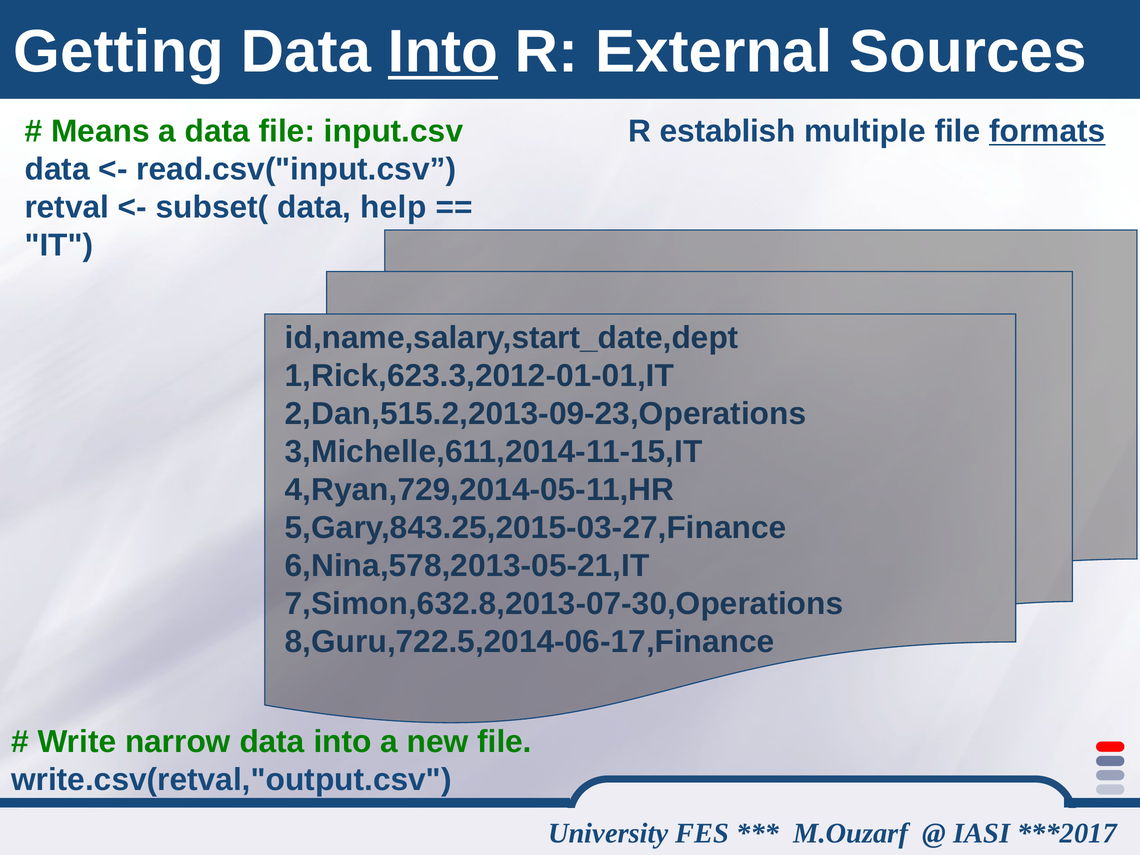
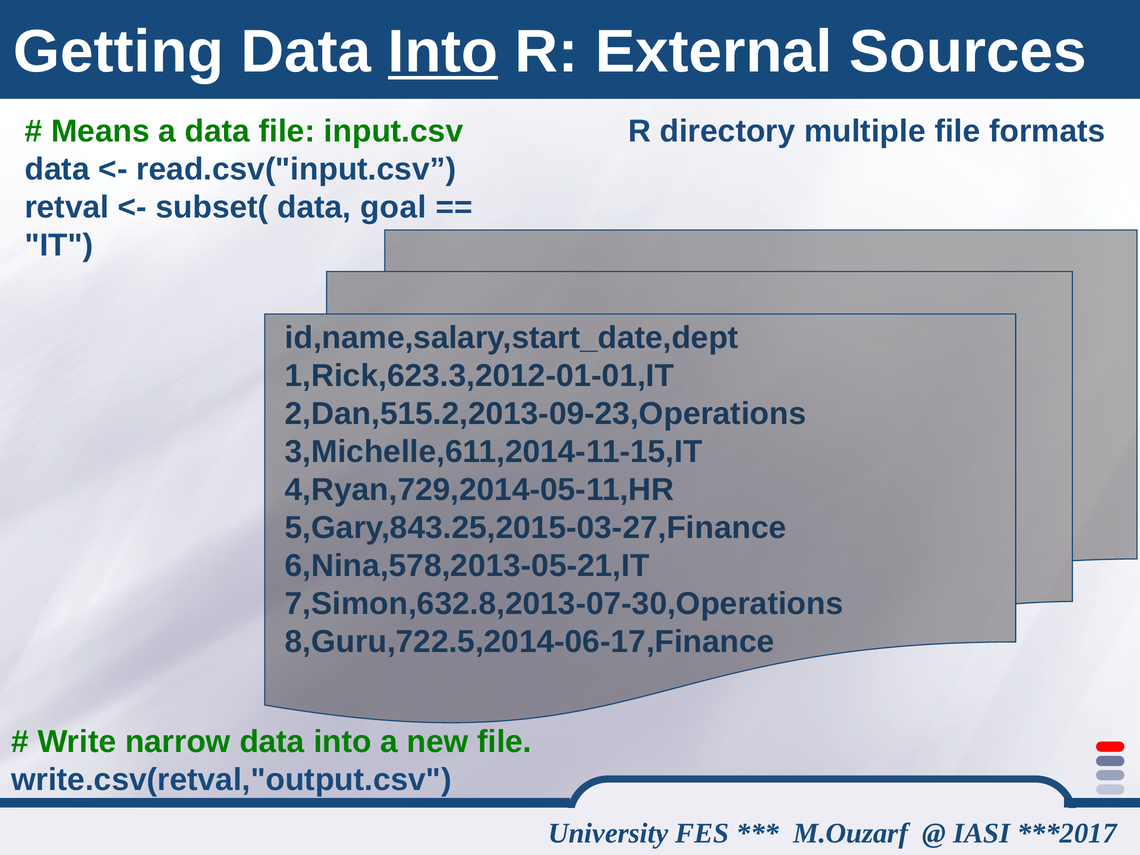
establish: establish -> directory (728, 131)
formats underline: present -> none (1047, 131)
help: help -> goal (393, 207)
